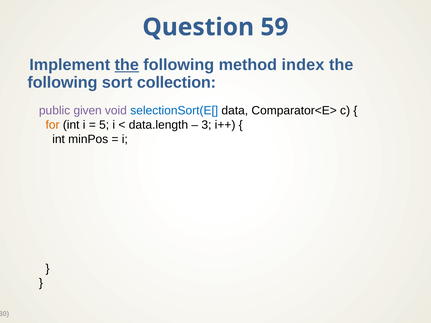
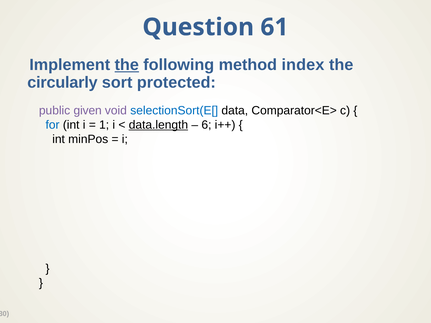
59: 59 -> 61 (274, 27)
following: following -> circularly (62, 82)
collection: collection -> protected (176, 82)
for colour: orange -> blue (53, 125)
5: 5 -> 1 (104, 125)
data.length underline: none -> present (158, 125)
3: 3 -> 6 (206, 125)
